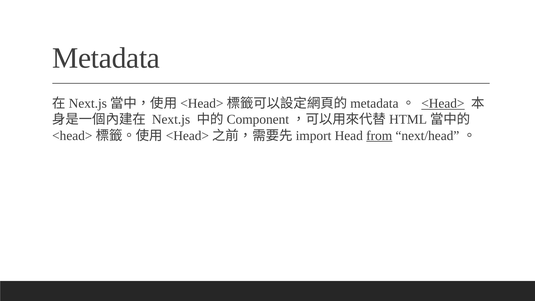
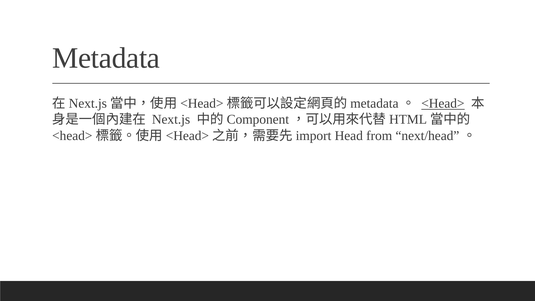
from underline: present -> none (379, 136)
